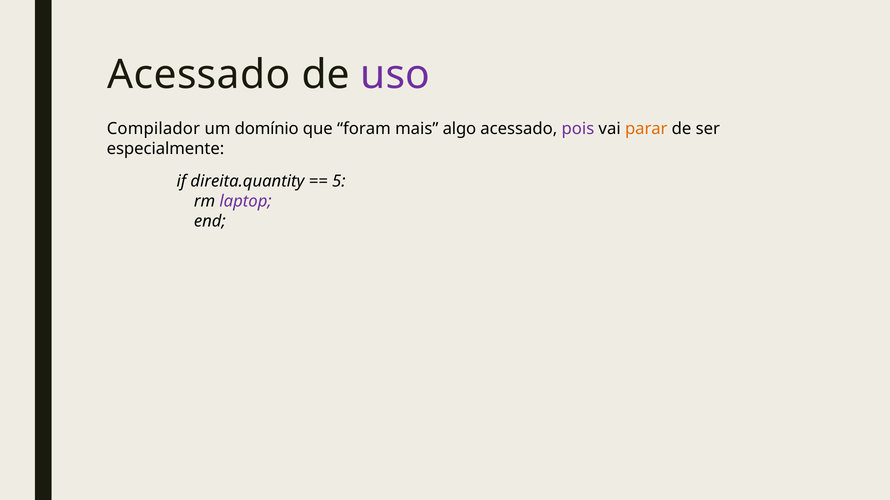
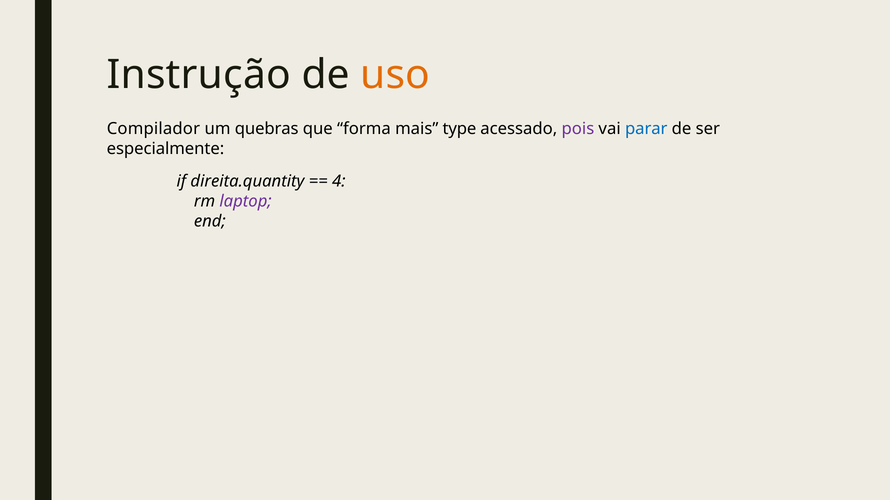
Acessado: Acessado -> Instrução (199, 75)
uso colour: purple -> orange (395, 75)
domínio: domínio -> quebras (267, 129)
foram: foram -> forma (364, 129)
algo: algo -> type (459, 129)
parar colour: orange -> blue (646, 129)
5: 5 -> 4 (339, 181)
